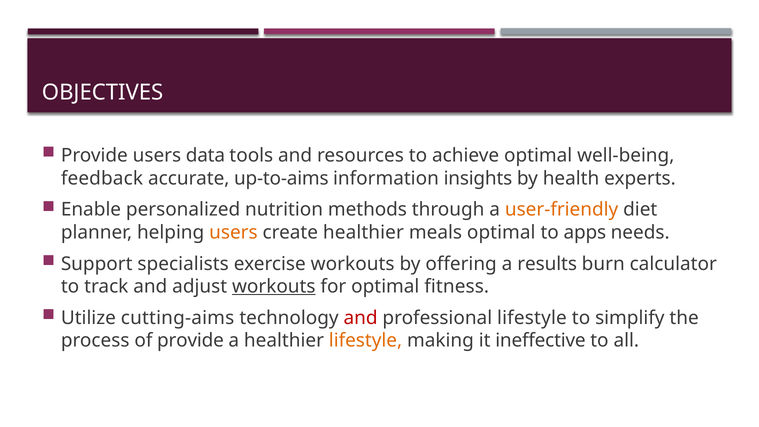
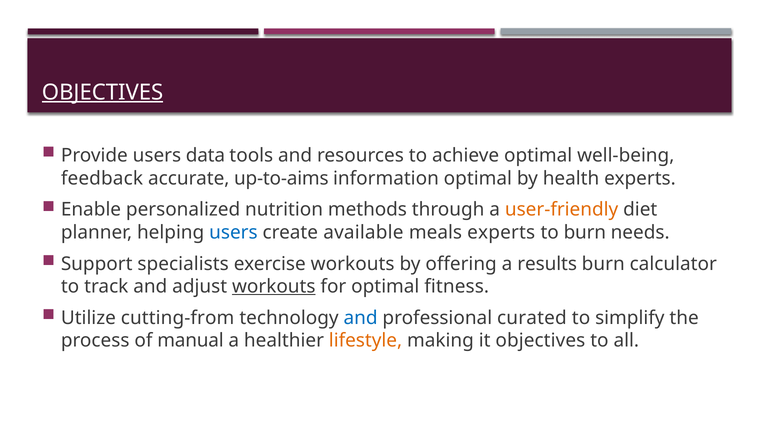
OBJECTIVES underline: none -> present (103, 92)
information insights: insights -> optimal (478, 178)
users colour: orange -> blue (233, 232)
create healthier: healthier -> available (363, 232)
meals optimal: optimal -> experts (501, 232)
to apps: apps -> burn (585, 232)
cutting-aims: cutting-aims -> cutting-from (178, 318)
and colour: red -> blue (361, 318)
professional lifestyle: lifestyle -> curated (532, 318)
of provide: provide -> manual (190, 341)
it ineffective: ineffective -> objectives (540, 341)
